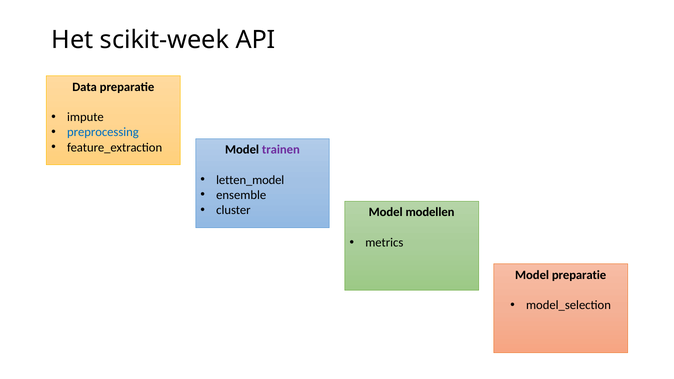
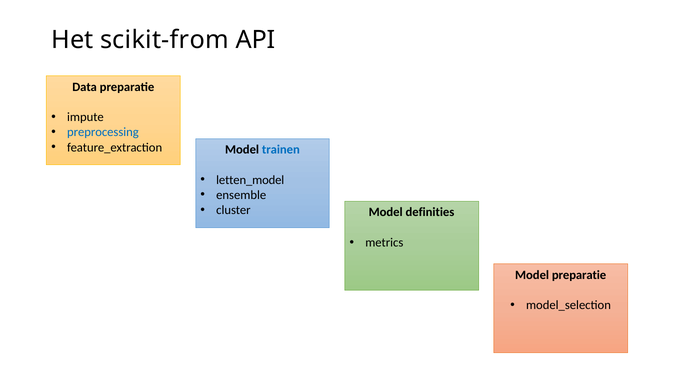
scikit-week: scikit-week -> scikit-from (164, 40)
trainen colour: purple -> blue (281, 150)
modellen: modellen -> definities (430, 212)
